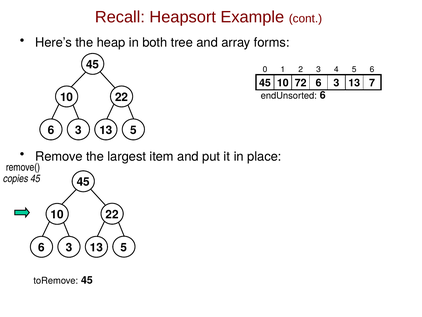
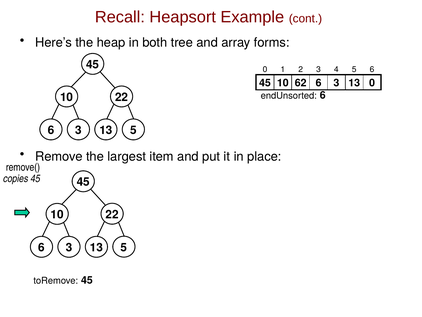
72: 72 -> 62 (301, 83)
7: 7 -> 0 (372, 83)
